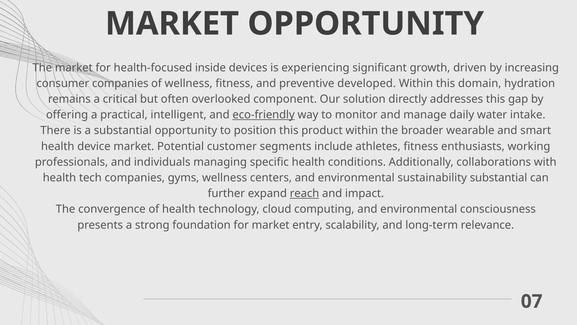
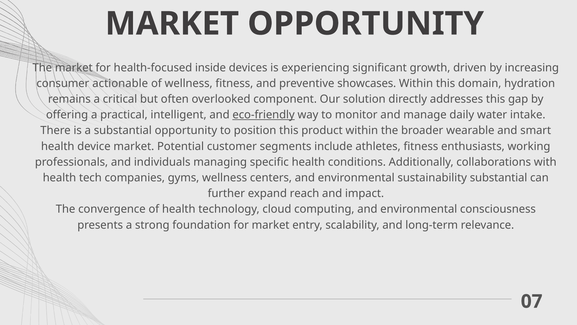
consumer companies: companies -> actionable (120, 83)
developed: developed -> showcases (367, 83)
reach underline: present -> none (305, 193)
